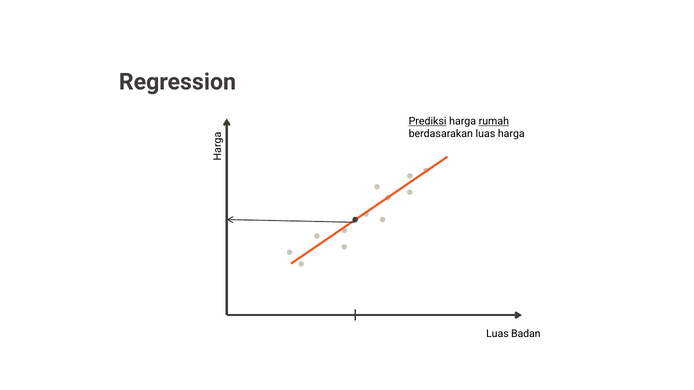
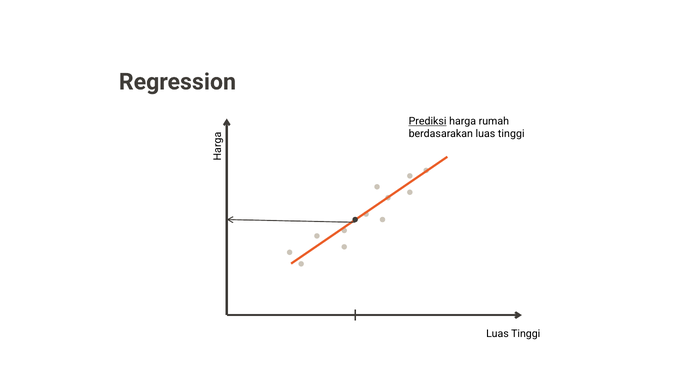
rumah underline: present -> none (494, 121)
berdasarakan luas harga: harga -> tinggi (511, 134)
Badan: Badan -> Tinggi (526, 334)
